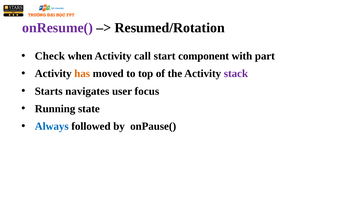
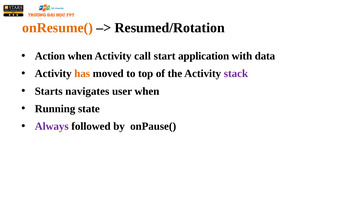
onResume( colour: purple -> orange (58, 28)
Check: Check -> Action (50, 56)
component: component -> application (204, 56)
part: part -> data (265, 56)
user focus: focus -> when (147, 91)
Always colour: blue -> purple (52, 126)
